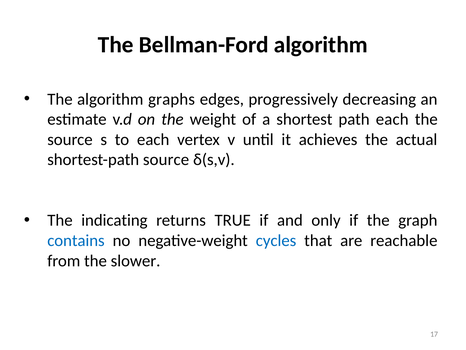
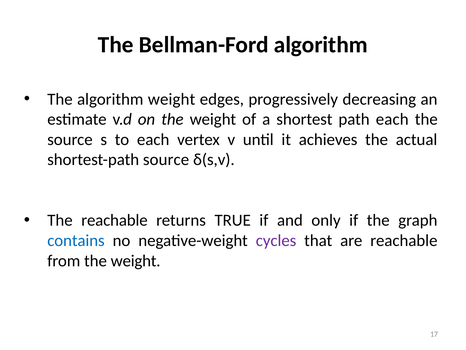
algorithm graphs: graphs -> weight (172, 99)
The indicating: indicating -> reachable (114, 220)
cycles colour: blue -> purple (276, 240)
from the slower: slower -> weight (136, 260)
